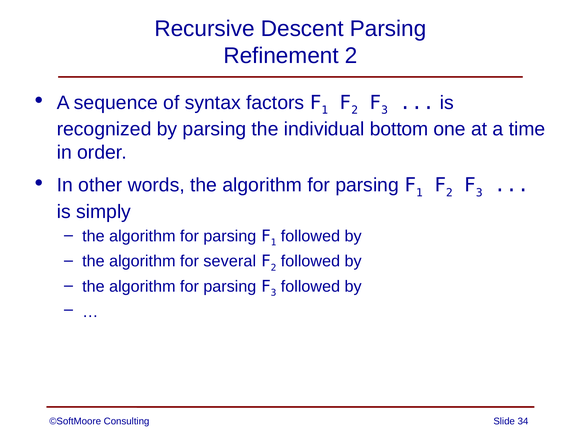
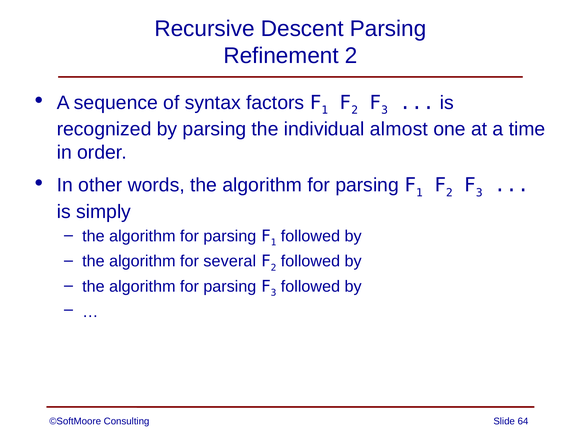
bottom: bottom -> almost (399, 129)
34: 34 -> 64 (523, 421)
